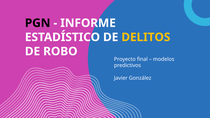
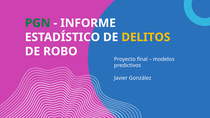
PGN colour: black -> green (38, 23)
